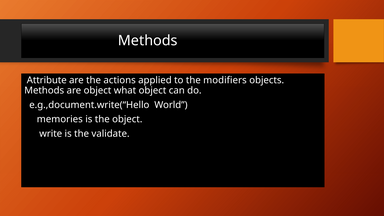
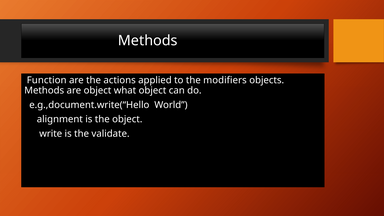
Attribute: Attribute -> Function (47, 80)
memories: memories -> alignment (60, 119)
